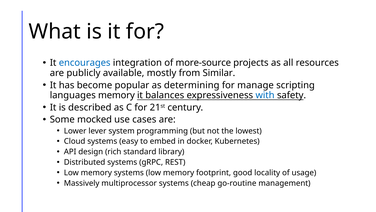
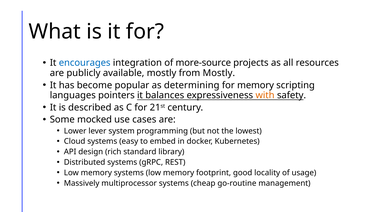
from Similar: Similar -> Mostly (219, 73)
for manage: manage -> memory (256, 85)
languages memory: memory -> pointers (116, 95)
with colour: blue -> orange (265, 95)
